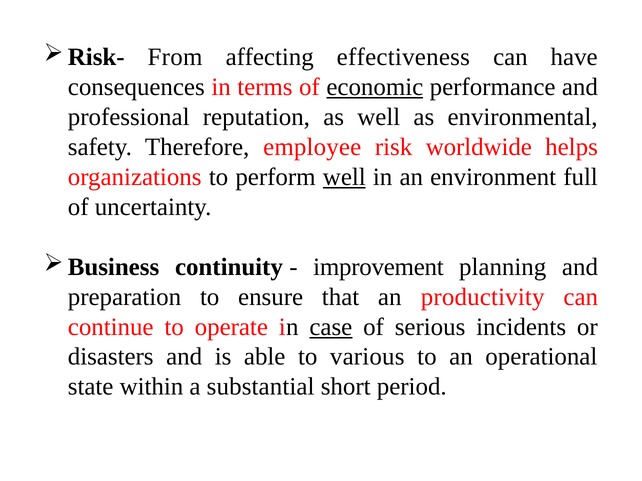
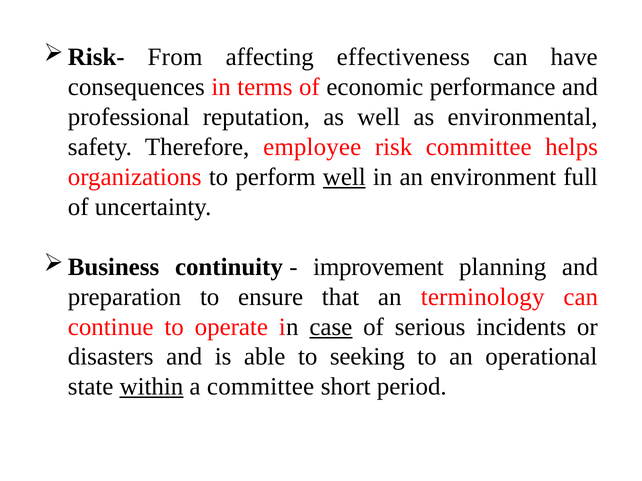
economic underline: present -> none (375, 87)
risk worldwide: worldwide -> committee (479, 147)
productivity: productivity -> terminology (483, 297)
various: various -> seeking (367, 357)
within underline: none -> present (151, 387)
a substantial: substantial -> committee (261, 387)
